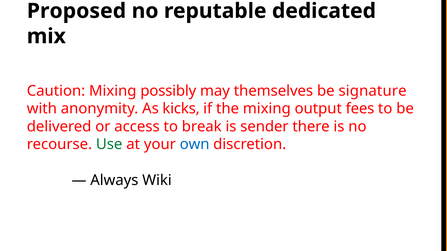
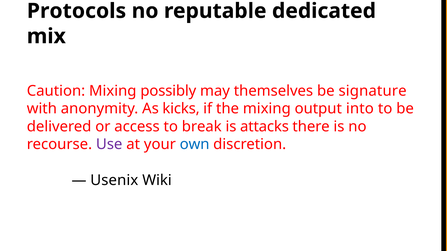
Proposed: Proposed -> Protocols (76, 11)
fees: fees -> into (360, 109)
sender: sender -> attacks (264, 127)
Use colour: green -> purple (109, 145)
Always: Always -> Usenix (114, 180)
